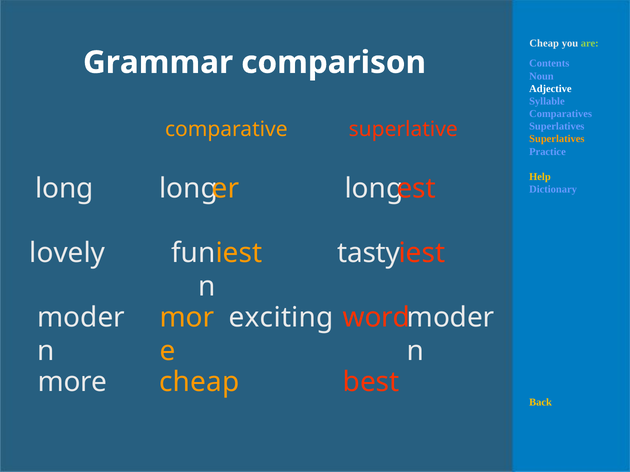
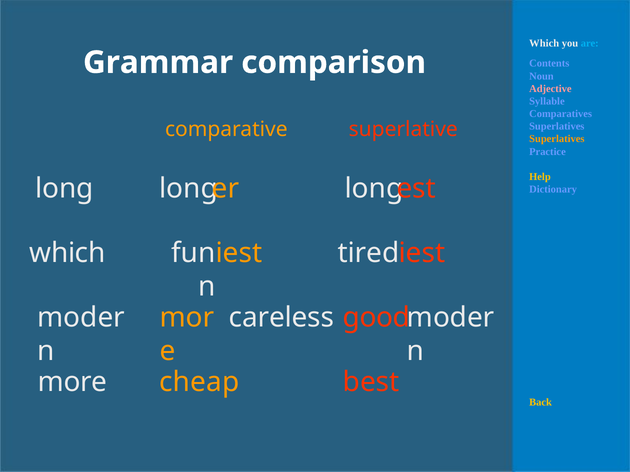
Cheap: Cheap -> Which (544, 43)
are colour: light green -> light blue (590, 43)
Adjective colour: white -> pink (550, 89)
lovely: lovely -> which (67, 253)
tasty: tasty -> tired (369, 253)
exciting: exciting -> careless (281, 318)
word: word -> good (376, 318)
